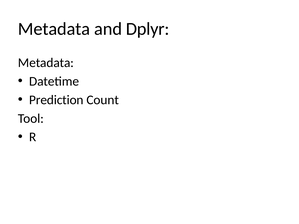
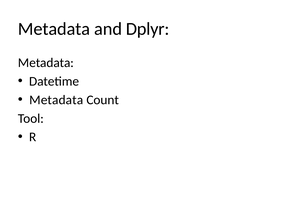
Prediction: Prediction -> Metadata (56, 100)
